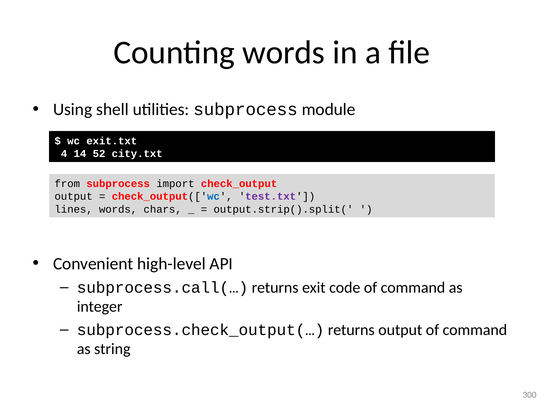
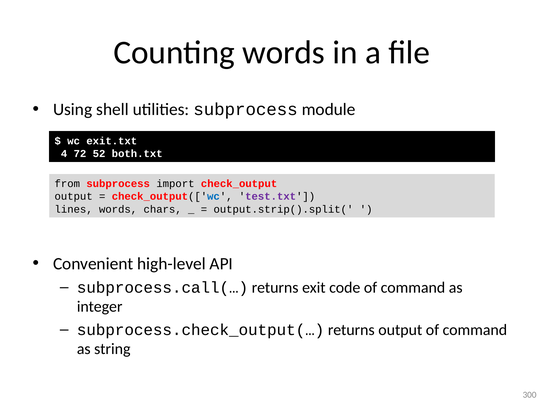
14: 14 -> 72 (80, 154)
city.txt: city.txt -> both.txt (137, 154)
